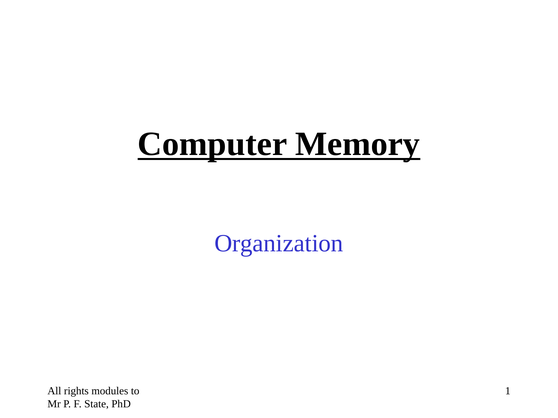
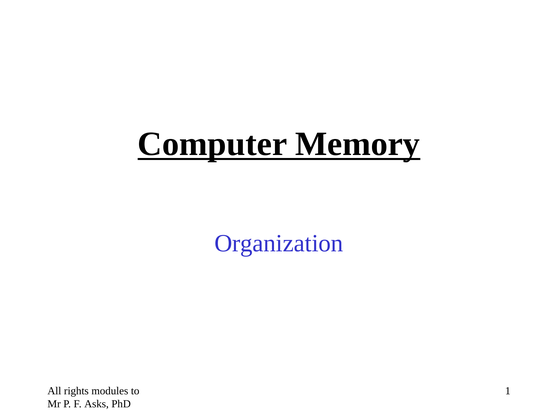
State: State -> Asks (97, 404)
